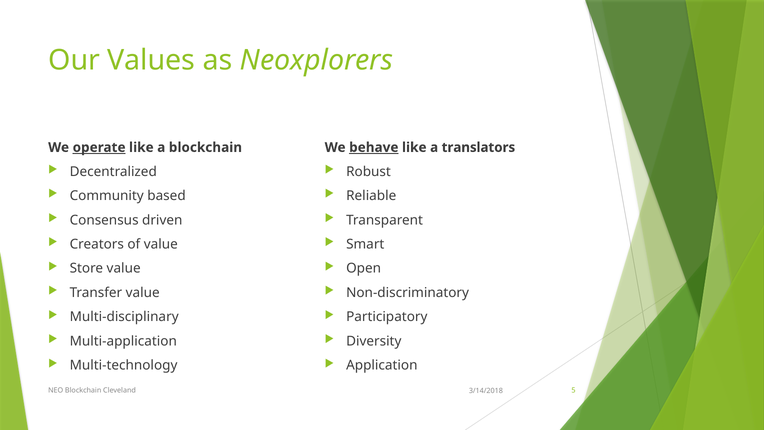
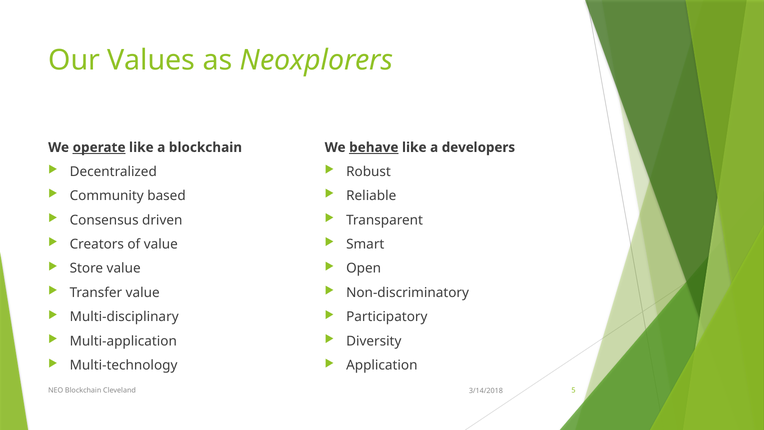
translators: translators -> developers (478, 147)
